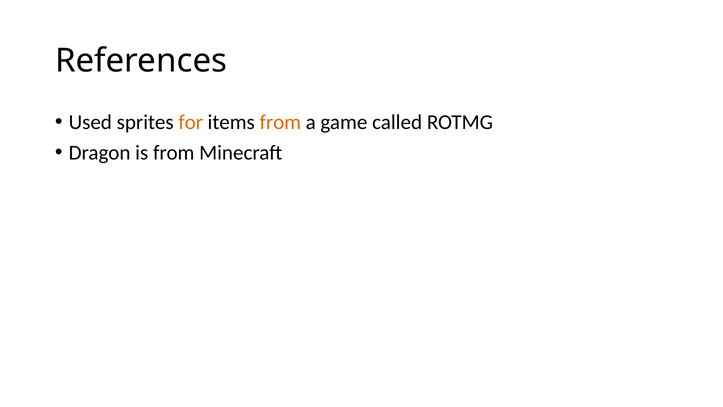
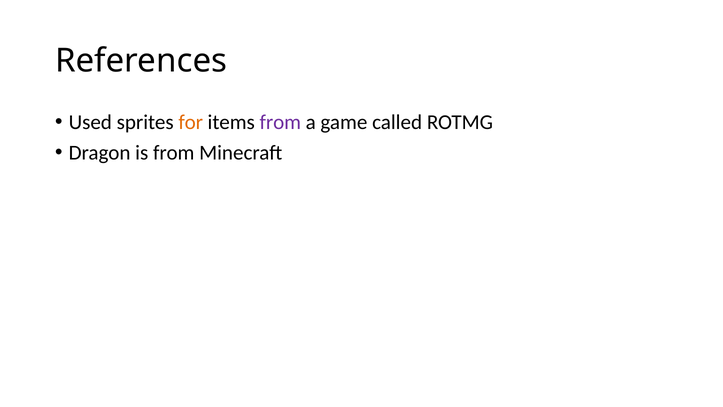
from colour: orange -> purple (280, 122)
